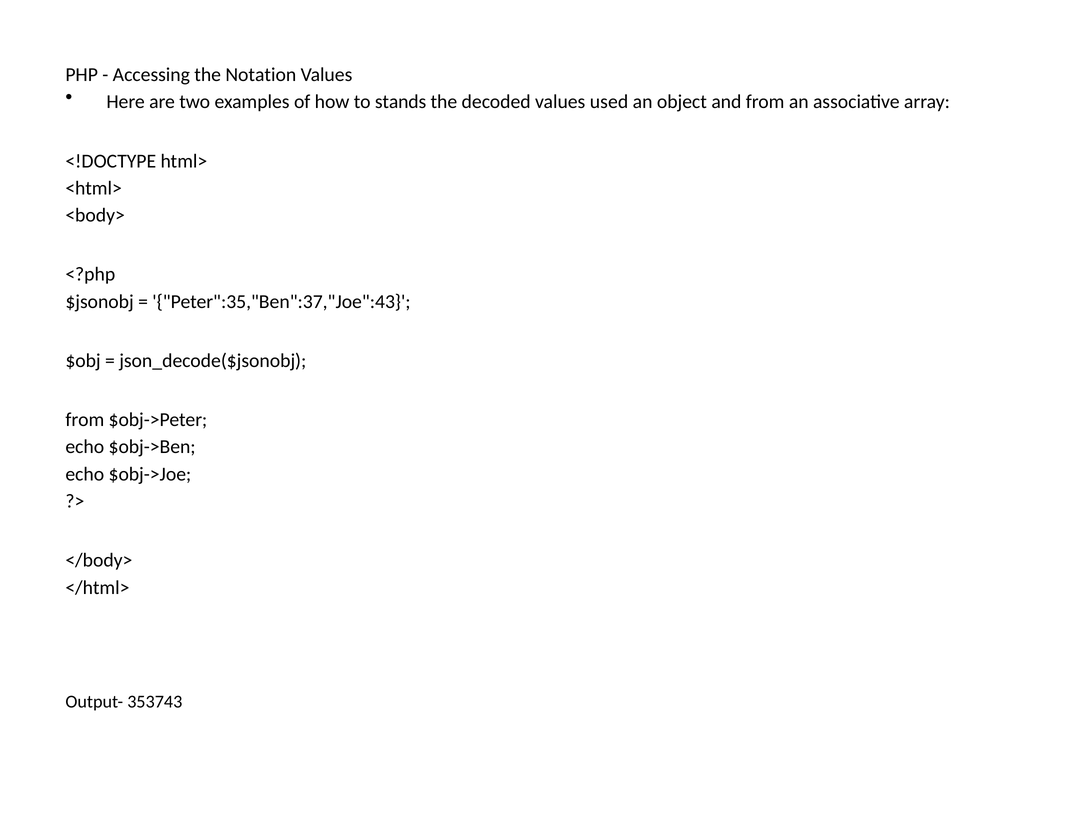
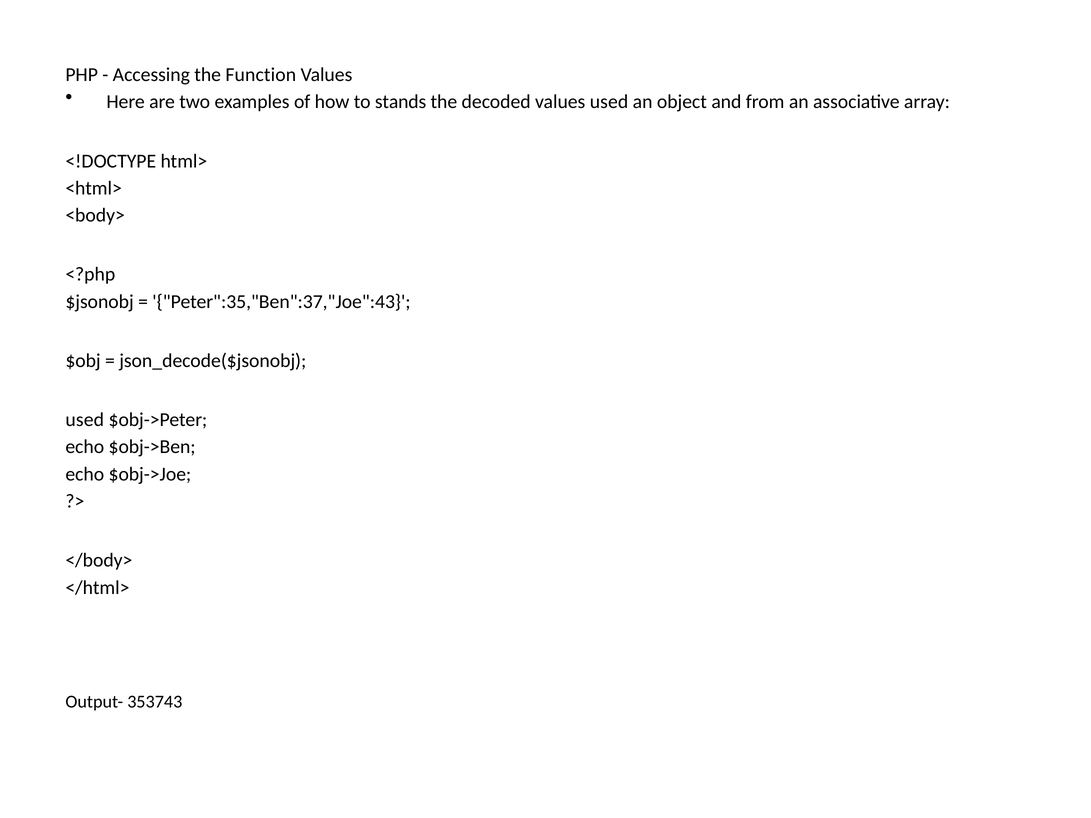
Notation: Notation -> Function (261, 75)
from: from -> used (85, 420)
